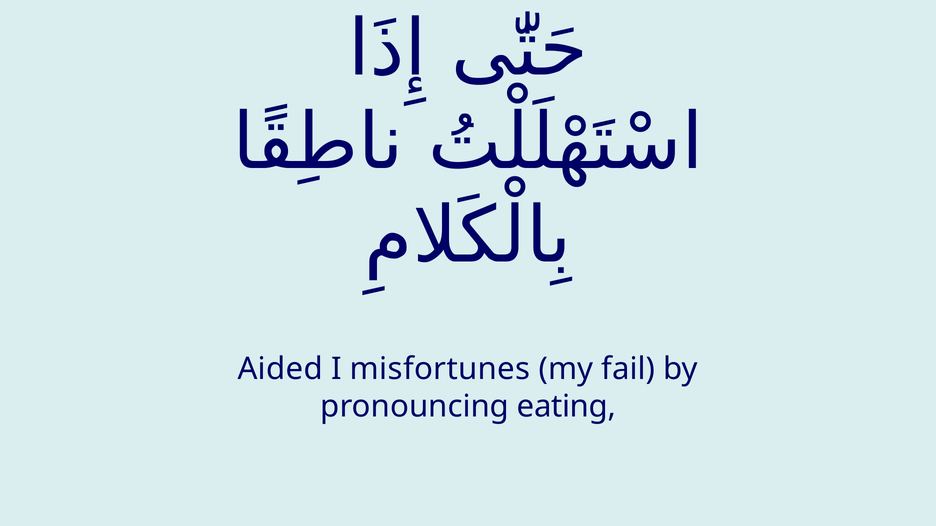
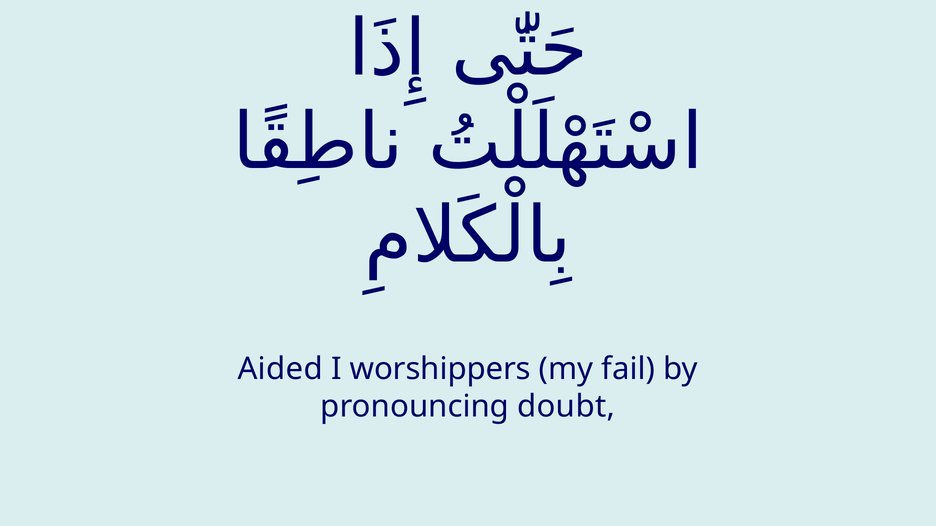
misfortunes: misfortunes -> worshippers (440, 370)
eating: eating -> doubt (566, 407)
